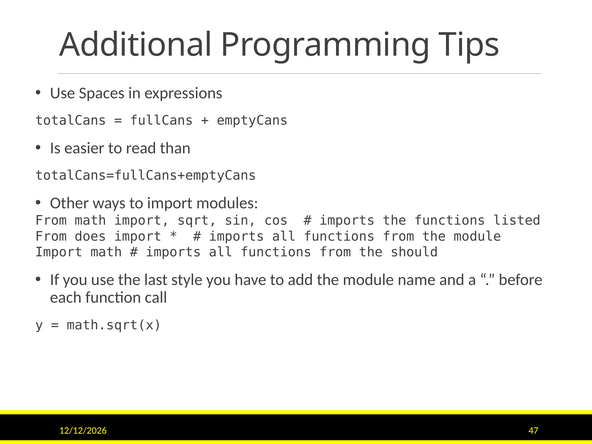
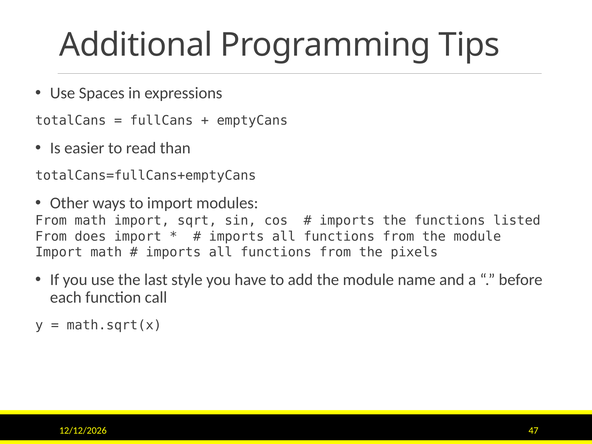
should: should -> pixels (414, 252)
